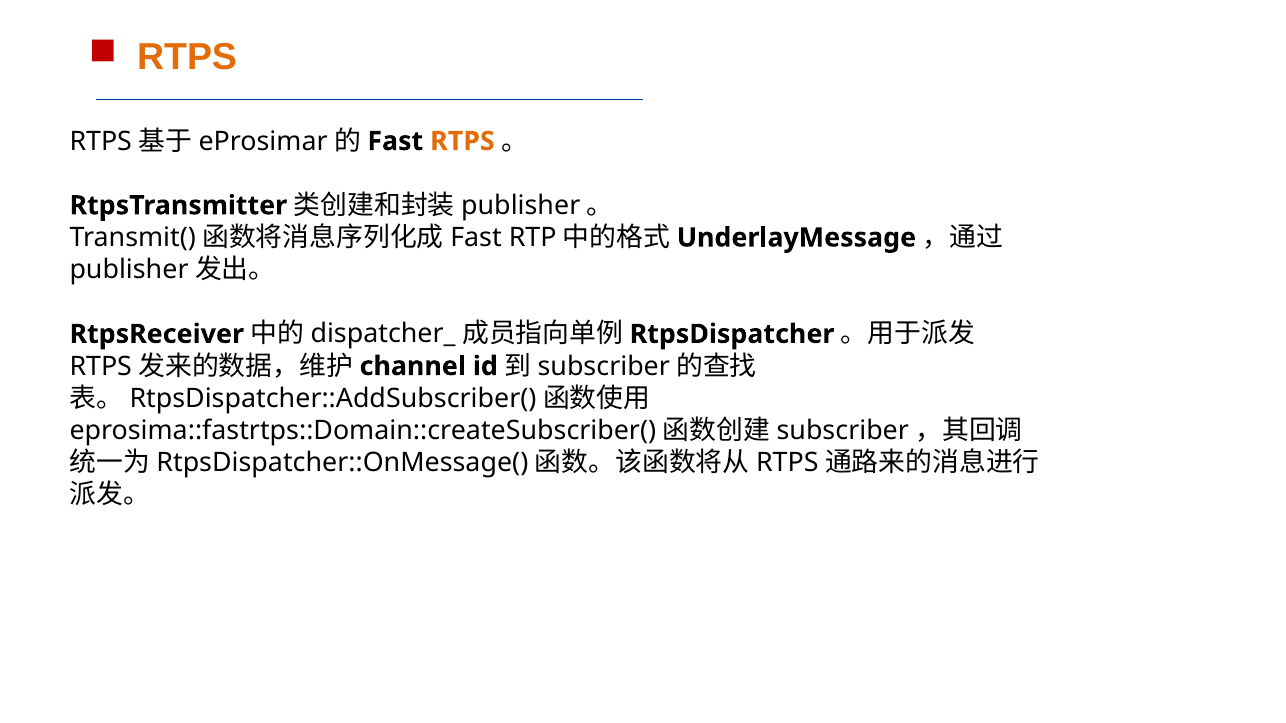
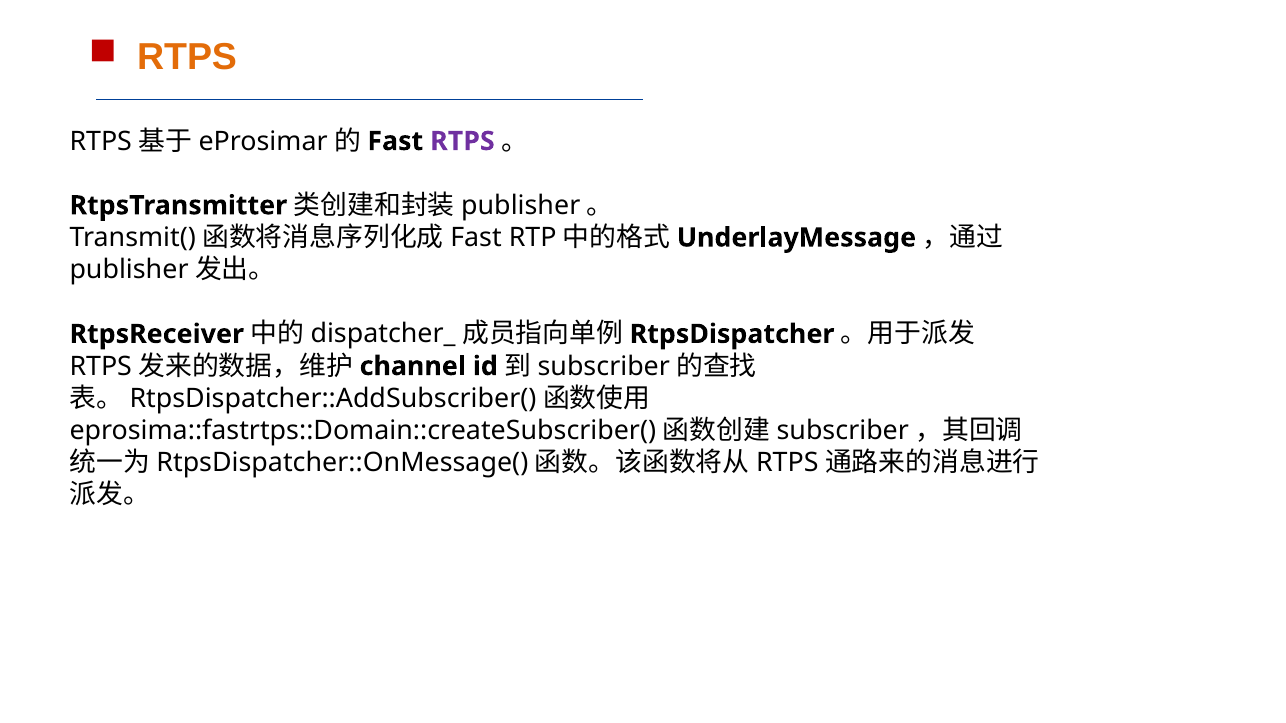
RTPS colour: orange -> purple (462, 141)
